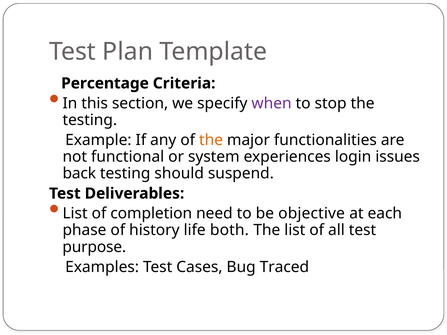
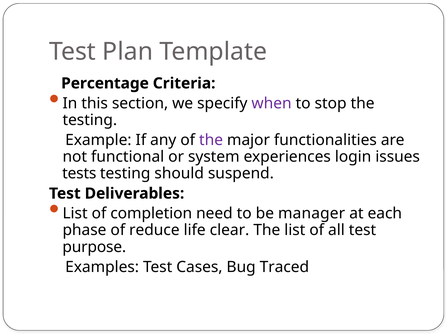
the colour: orange -> purple (211, 140)
back: back -> tests (79, 174)
objective: objective -> manager (312, 214)
history: history -> reduce (154, 230)
both: both -> clear (230, 230)
